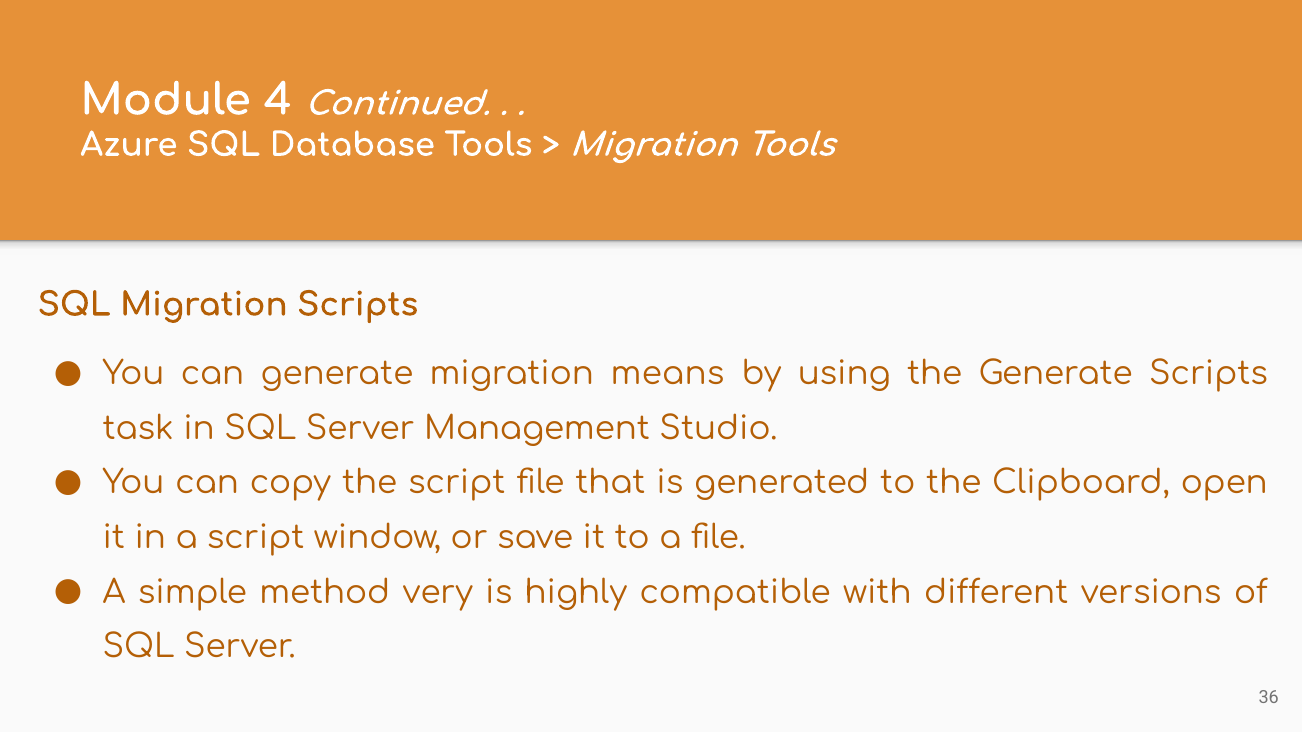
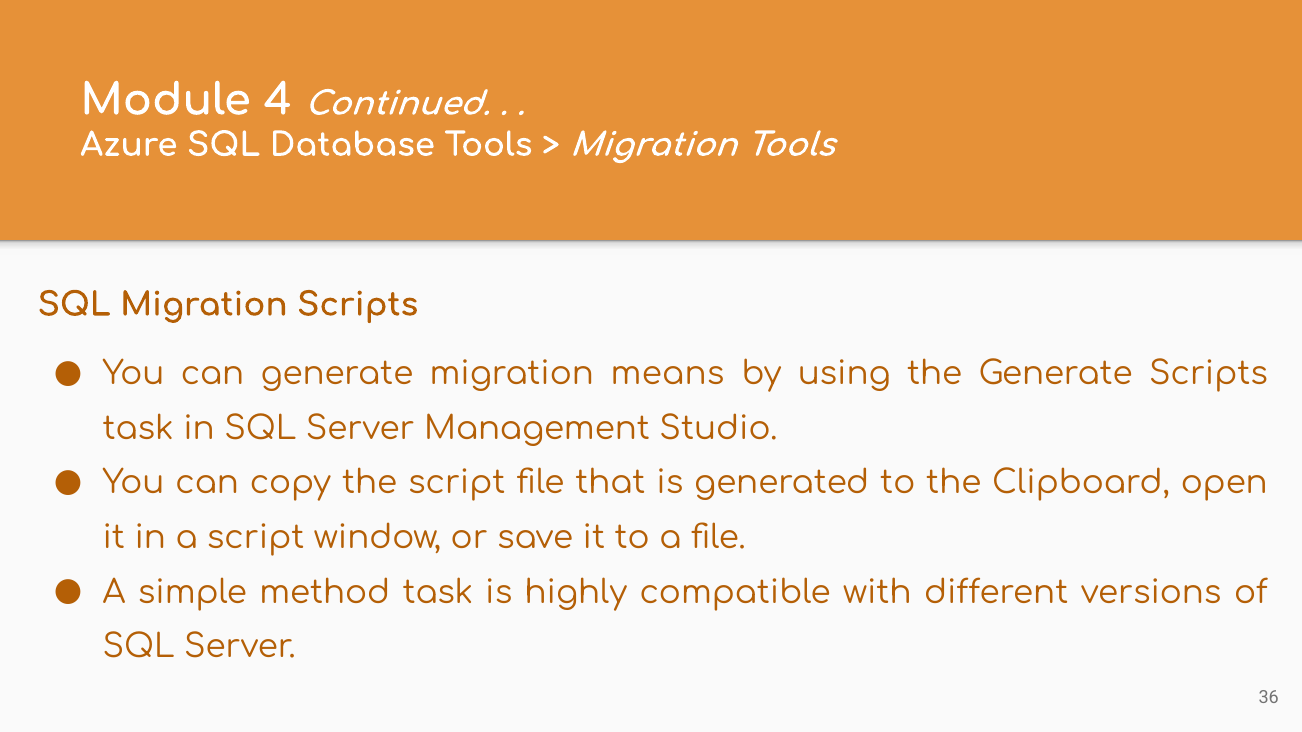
method very: very -> task (438, 593)
